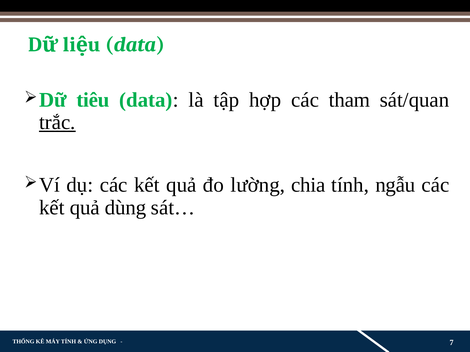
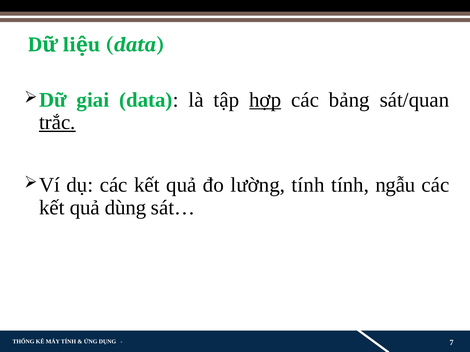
tiêu: tiêu -> giai (93, 100)
hợp underline: none -> present (265, 100)
tham: tham -> bảng (349, 100)
lường chia: chia -> tính (308, 185)
